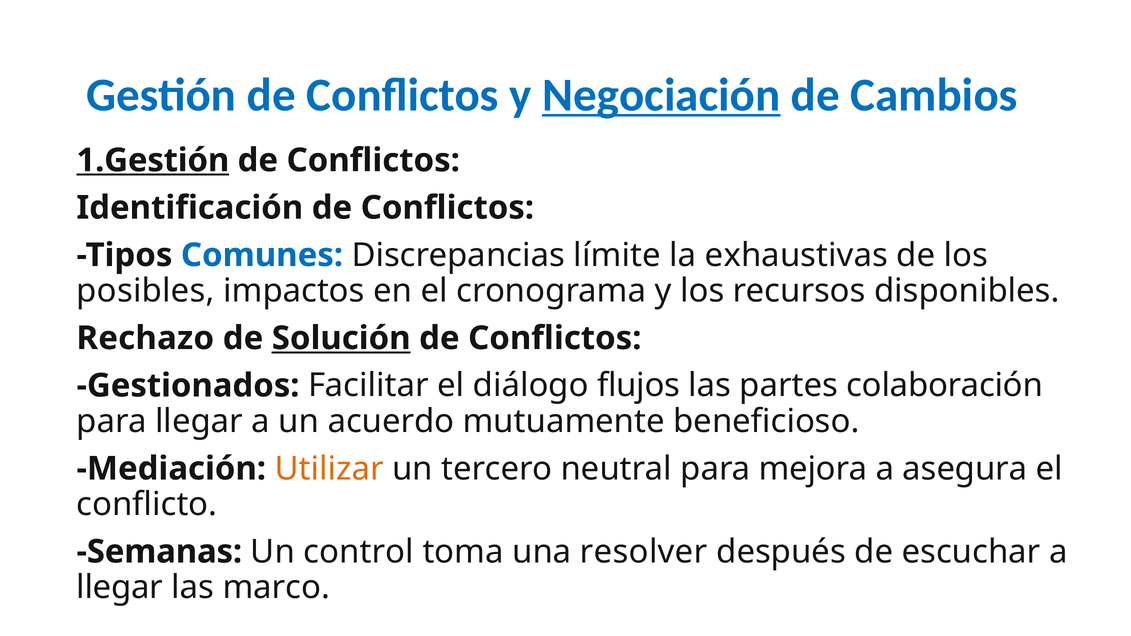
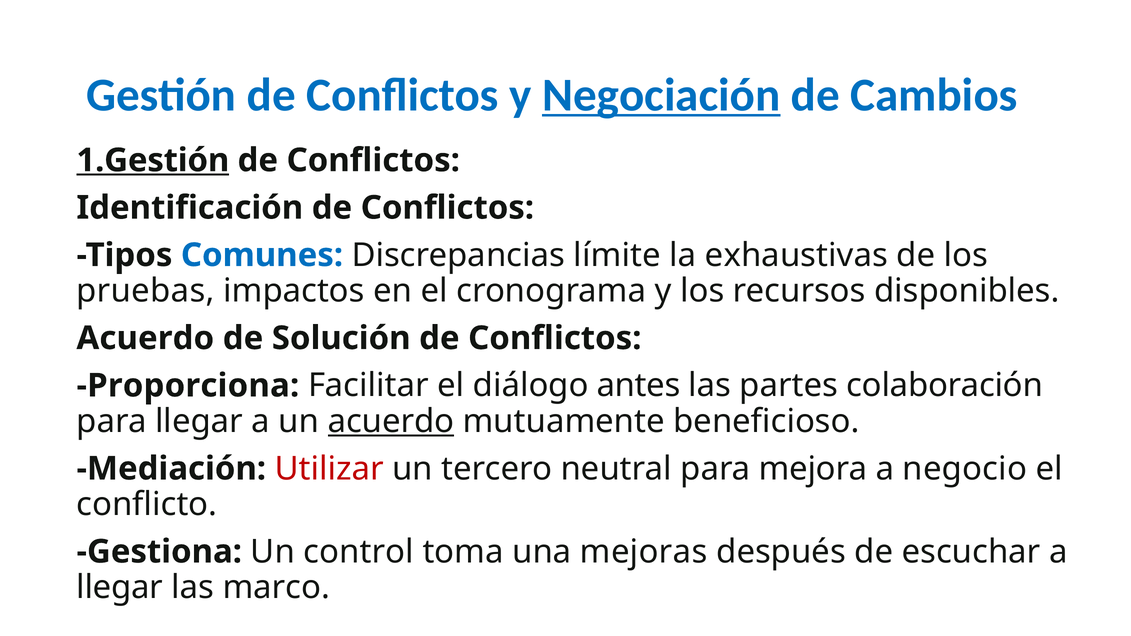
posibles: posibles -> pruebas (145, 291)
Rechazo: Rechazo -> Acuerdo (145, 338)
Solución underline: present -> none (341, 338)
Gestionados: Gestionados -> Proporciona (188, 386)
flujos: flujos -> antes (639, 386)
acuerdo underline: none -> present (391, 421)
Utilizar colour: orange -> red (329, 469)
asegura: asegura -> negocio (965, 469)
Semanas: Semanas -> Gestiona (159, 552)
resolver: resolver -> mejoras (644, 552)
